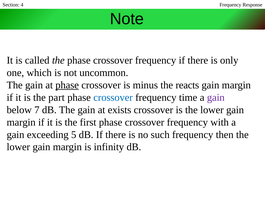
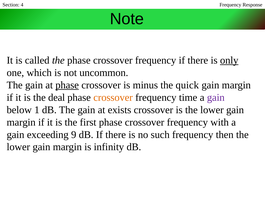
only underline: none -> present (229, 60)
reacts: reacts -> quick (187, 85)
part: part -> deal (57, 97)
crossover colour: blue -> orange (113, 97)
7: 7 -> 1 (37, 110)
5: 5 -> 9 (74, 134)
